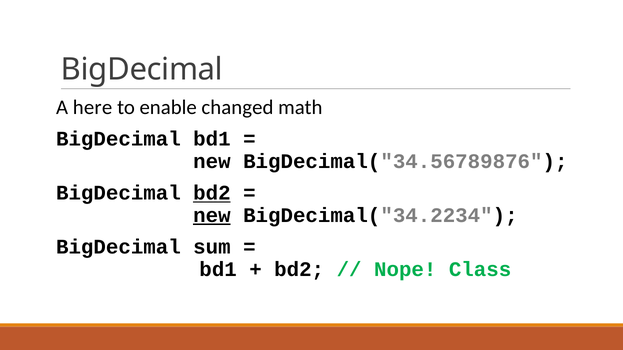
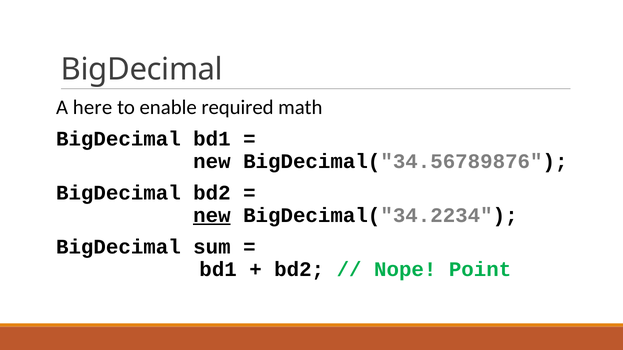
changed: changed -> required (238, 108)
bd2 underline: present -> none (212, 193)
Class: Class -> Point (480, 270)
